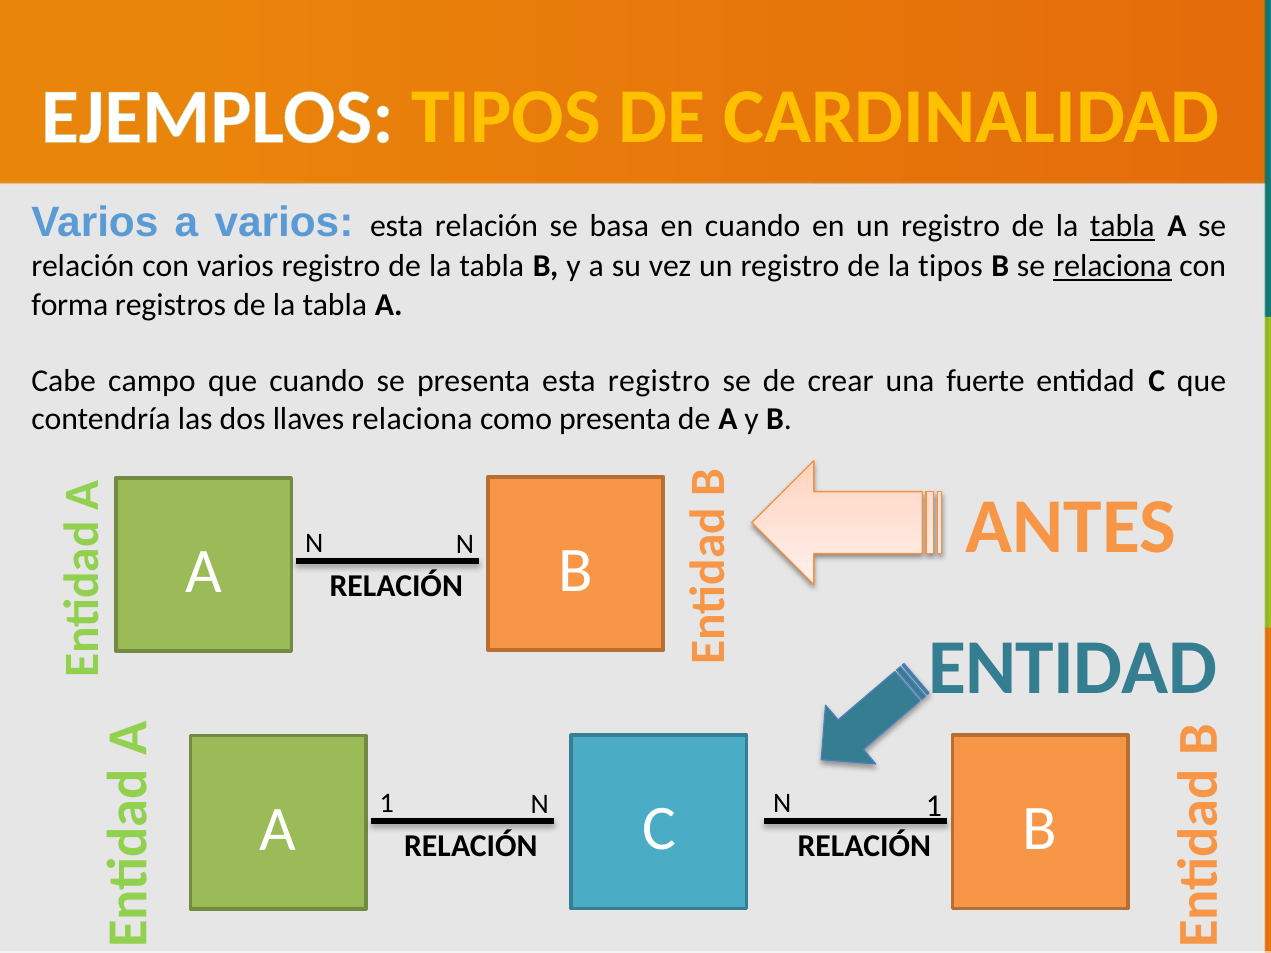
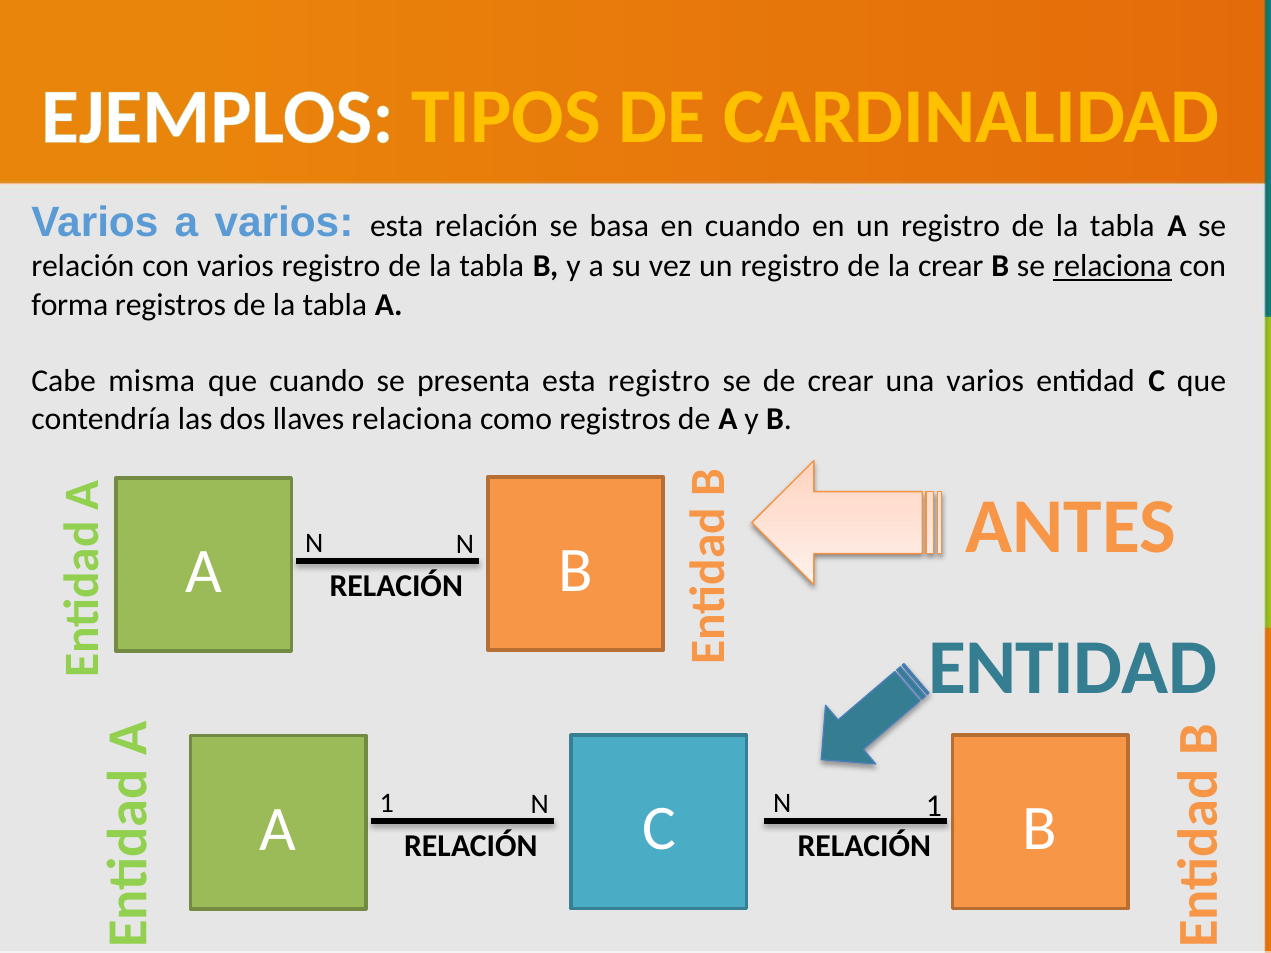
tabla underline: present -> none (1122, 226)
la tipos: tipos -> crear (951, 267)
campo: campo -> misma (152, 381)
una fuerte: fuerte -> varios (985, 381)
como presenta: presenta -> registros (615, 419)
